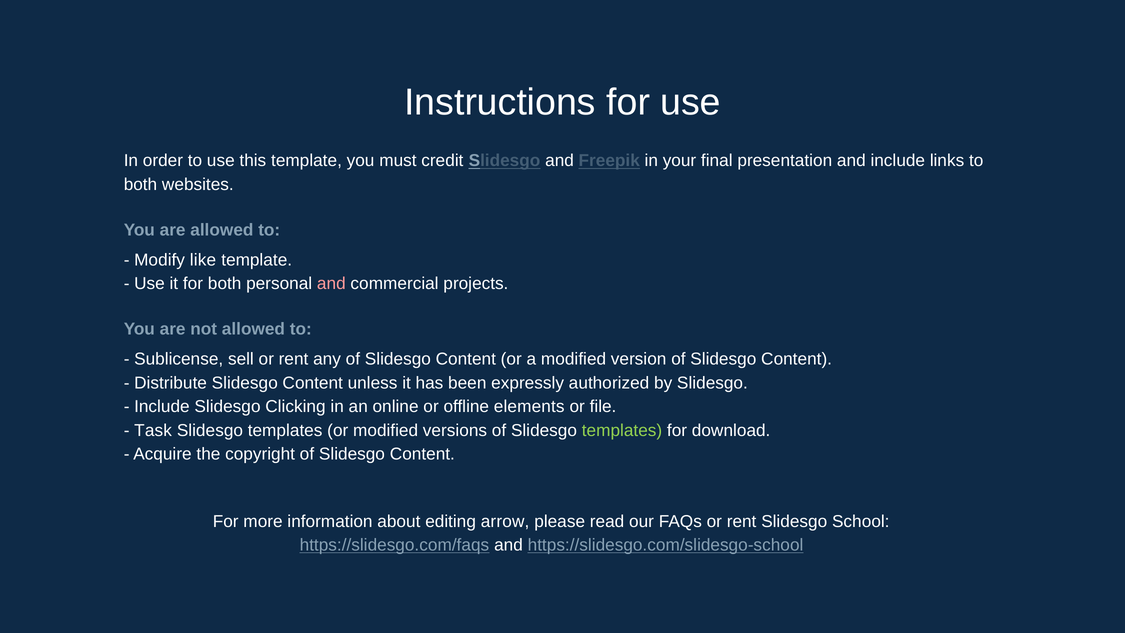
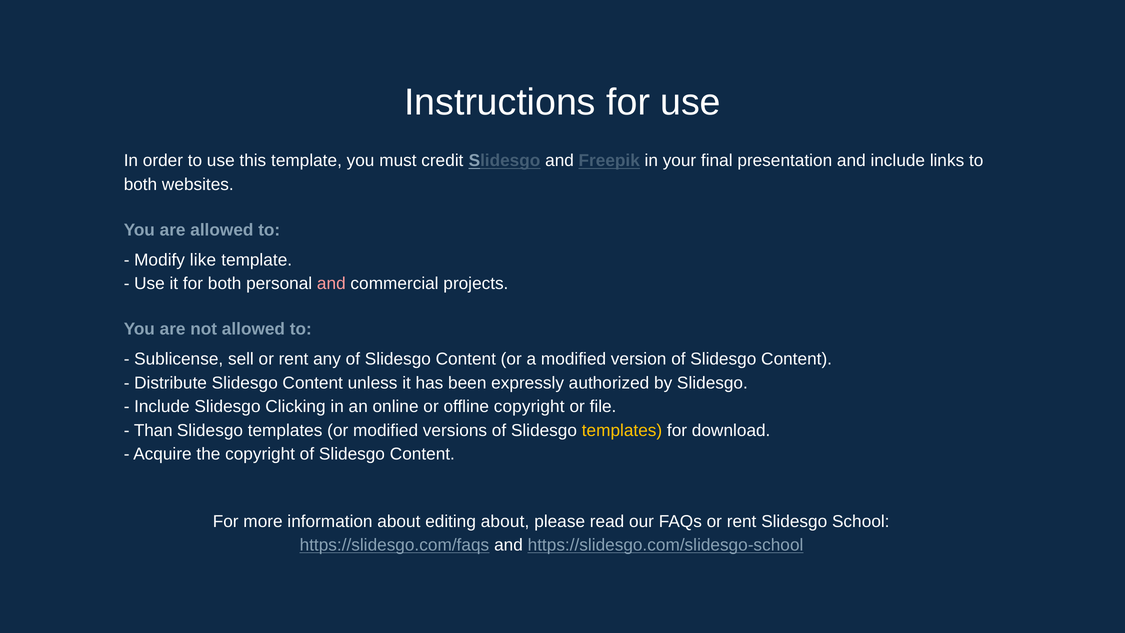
offline elements: elements -> copyright (529, 407)
Task: Task -> Than (153, 430)
templates colour: light green -> yellow (622, 430)
editing arrow: arrow -> about (505, 521)
